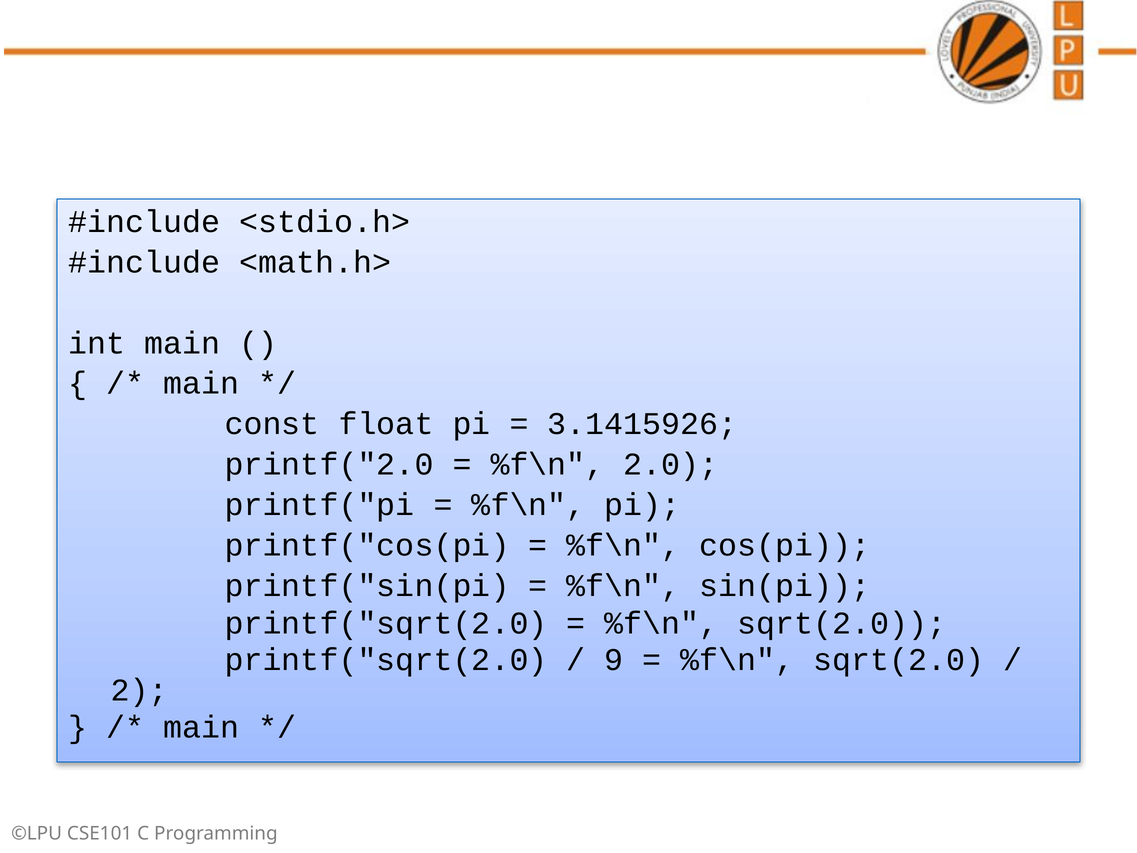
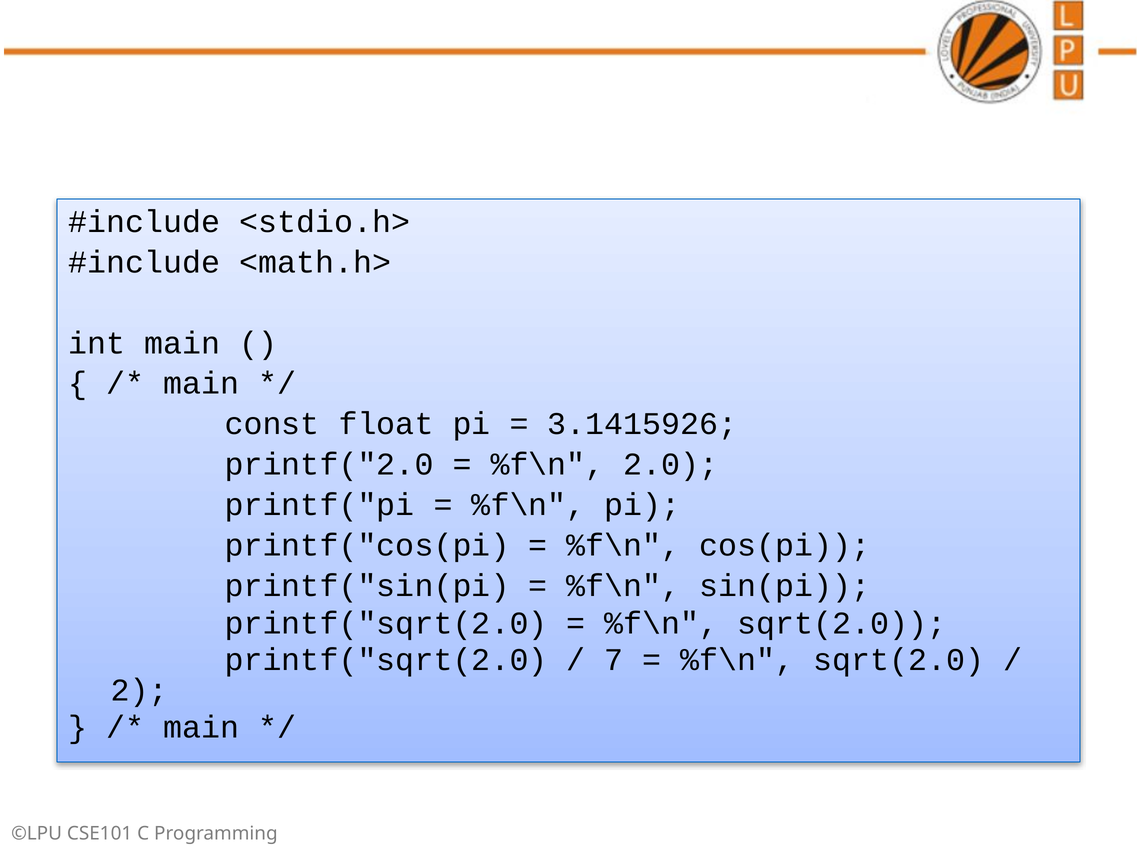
9: 9 -> 7 (614, 660)
